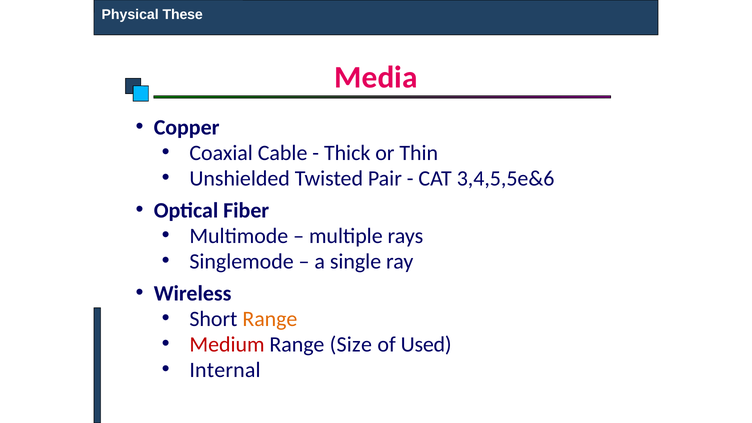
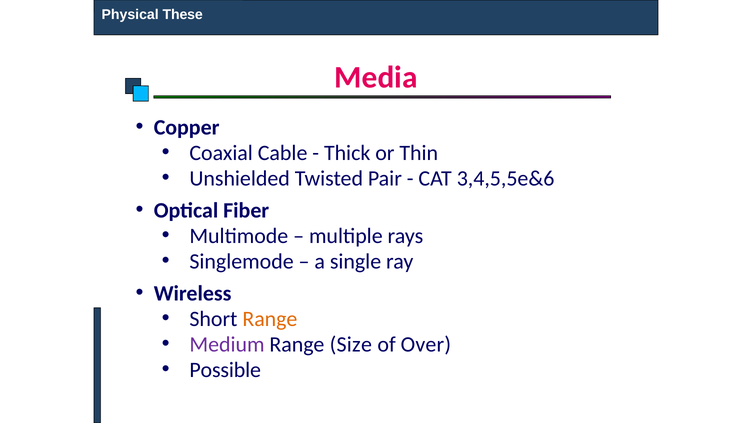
Medium colour: red -> purple (227, 344)
Used: Used -> Over (426, 344)
Internal: Internal -> Possible (225, 370)
